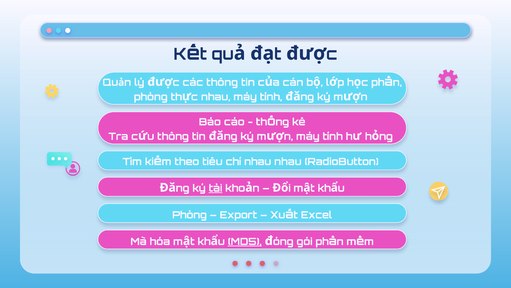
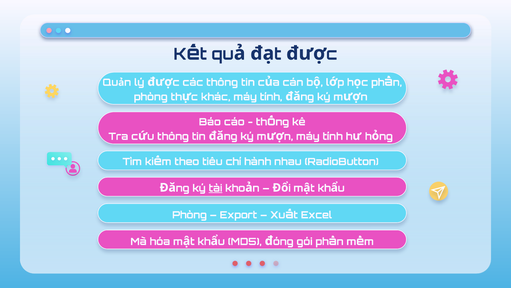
nhau: nhau -> khác (216, 97)
chí nhau: nhau -> hành (258, 161)
MD5 underline: present -> none (245, 241)
